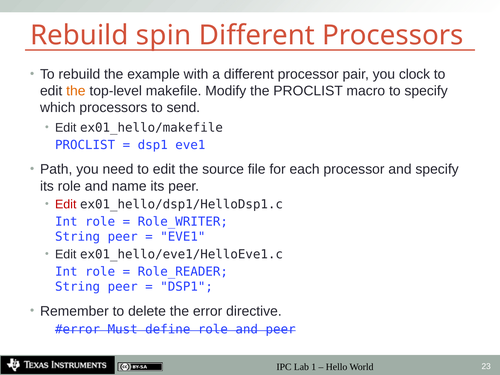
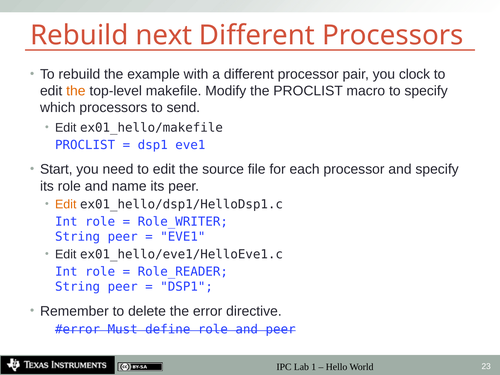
spin: spin -> next (164, 35)
Path: Path -> Start (56, 169)
Edit colour: red -> orange (66, 204)
